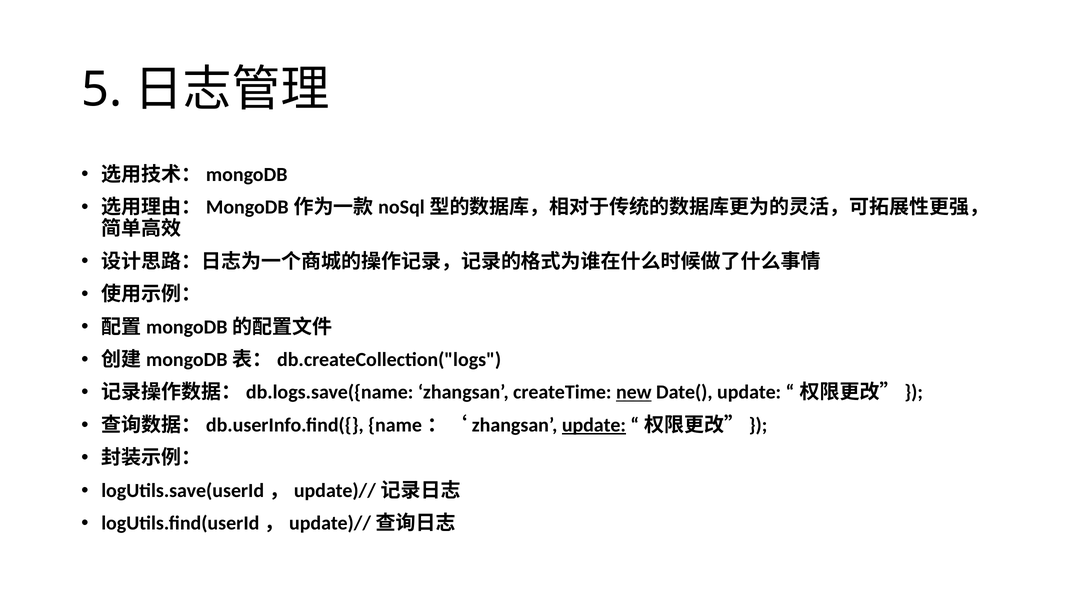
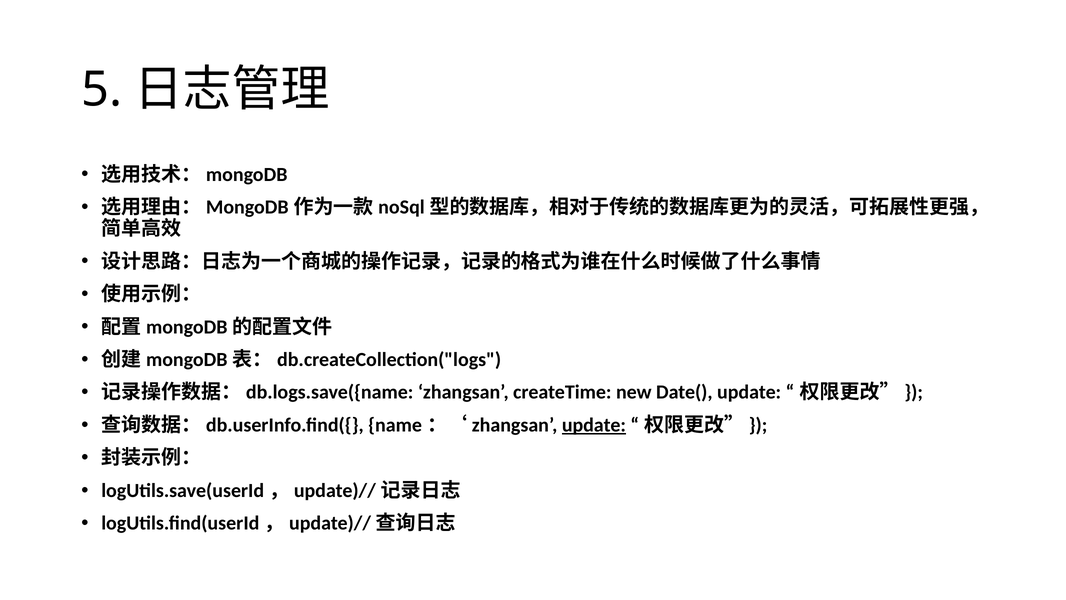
new underline: present -> none (634, 392)
